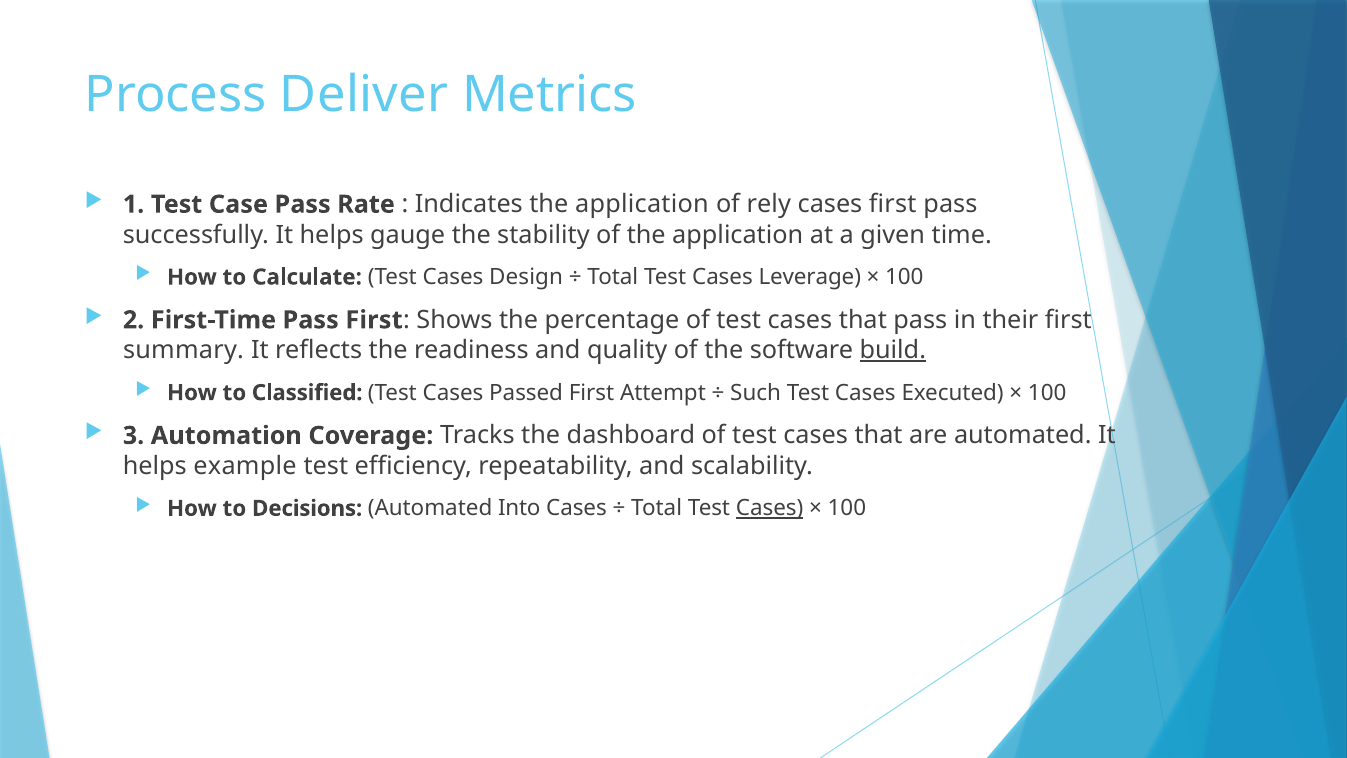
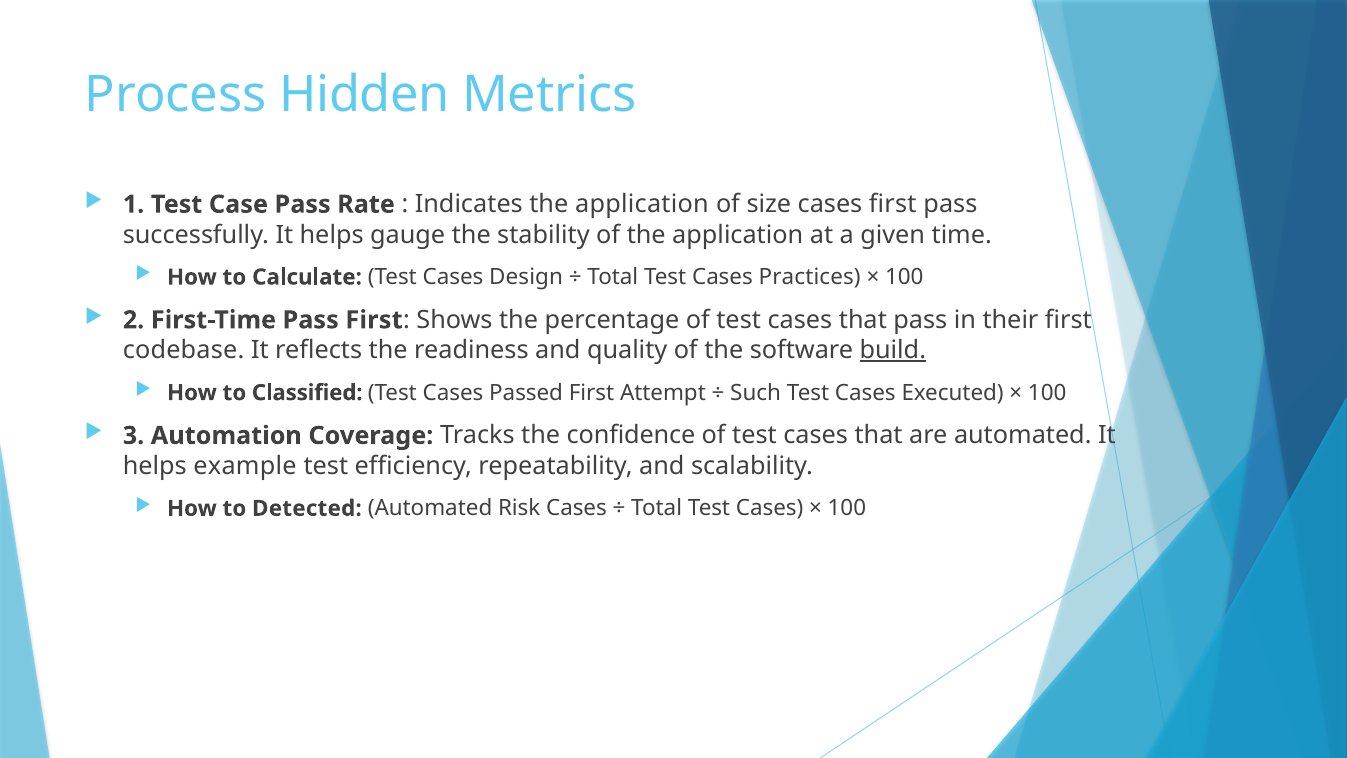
Deliver: Deliver -> Hidden (365, 94)
rely: rely -> size (769, 204)
Leverage: Leverage -> Practices (810, 277)
summary: summary -> codebase (184, 350)
dashboard: dashboard -> confidence (631, 435)
Decisions: Decisions -> Detected (307, 508)
Into: Into -> Risk (519, 508)
Cases underline: present -> none (770, 508)
